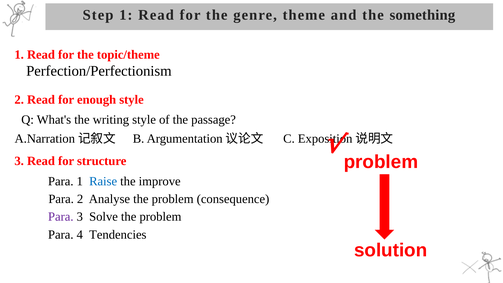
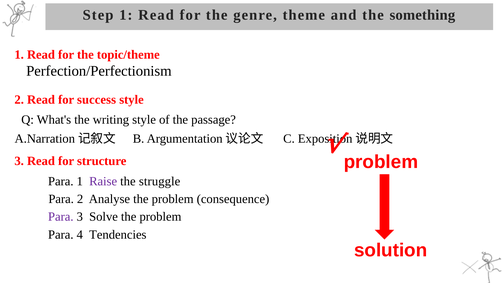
enough: enough -> success (97, 100)
Raise colour: blue -> purple (103, 181)
improve: improve -> struggle (160, 181)
